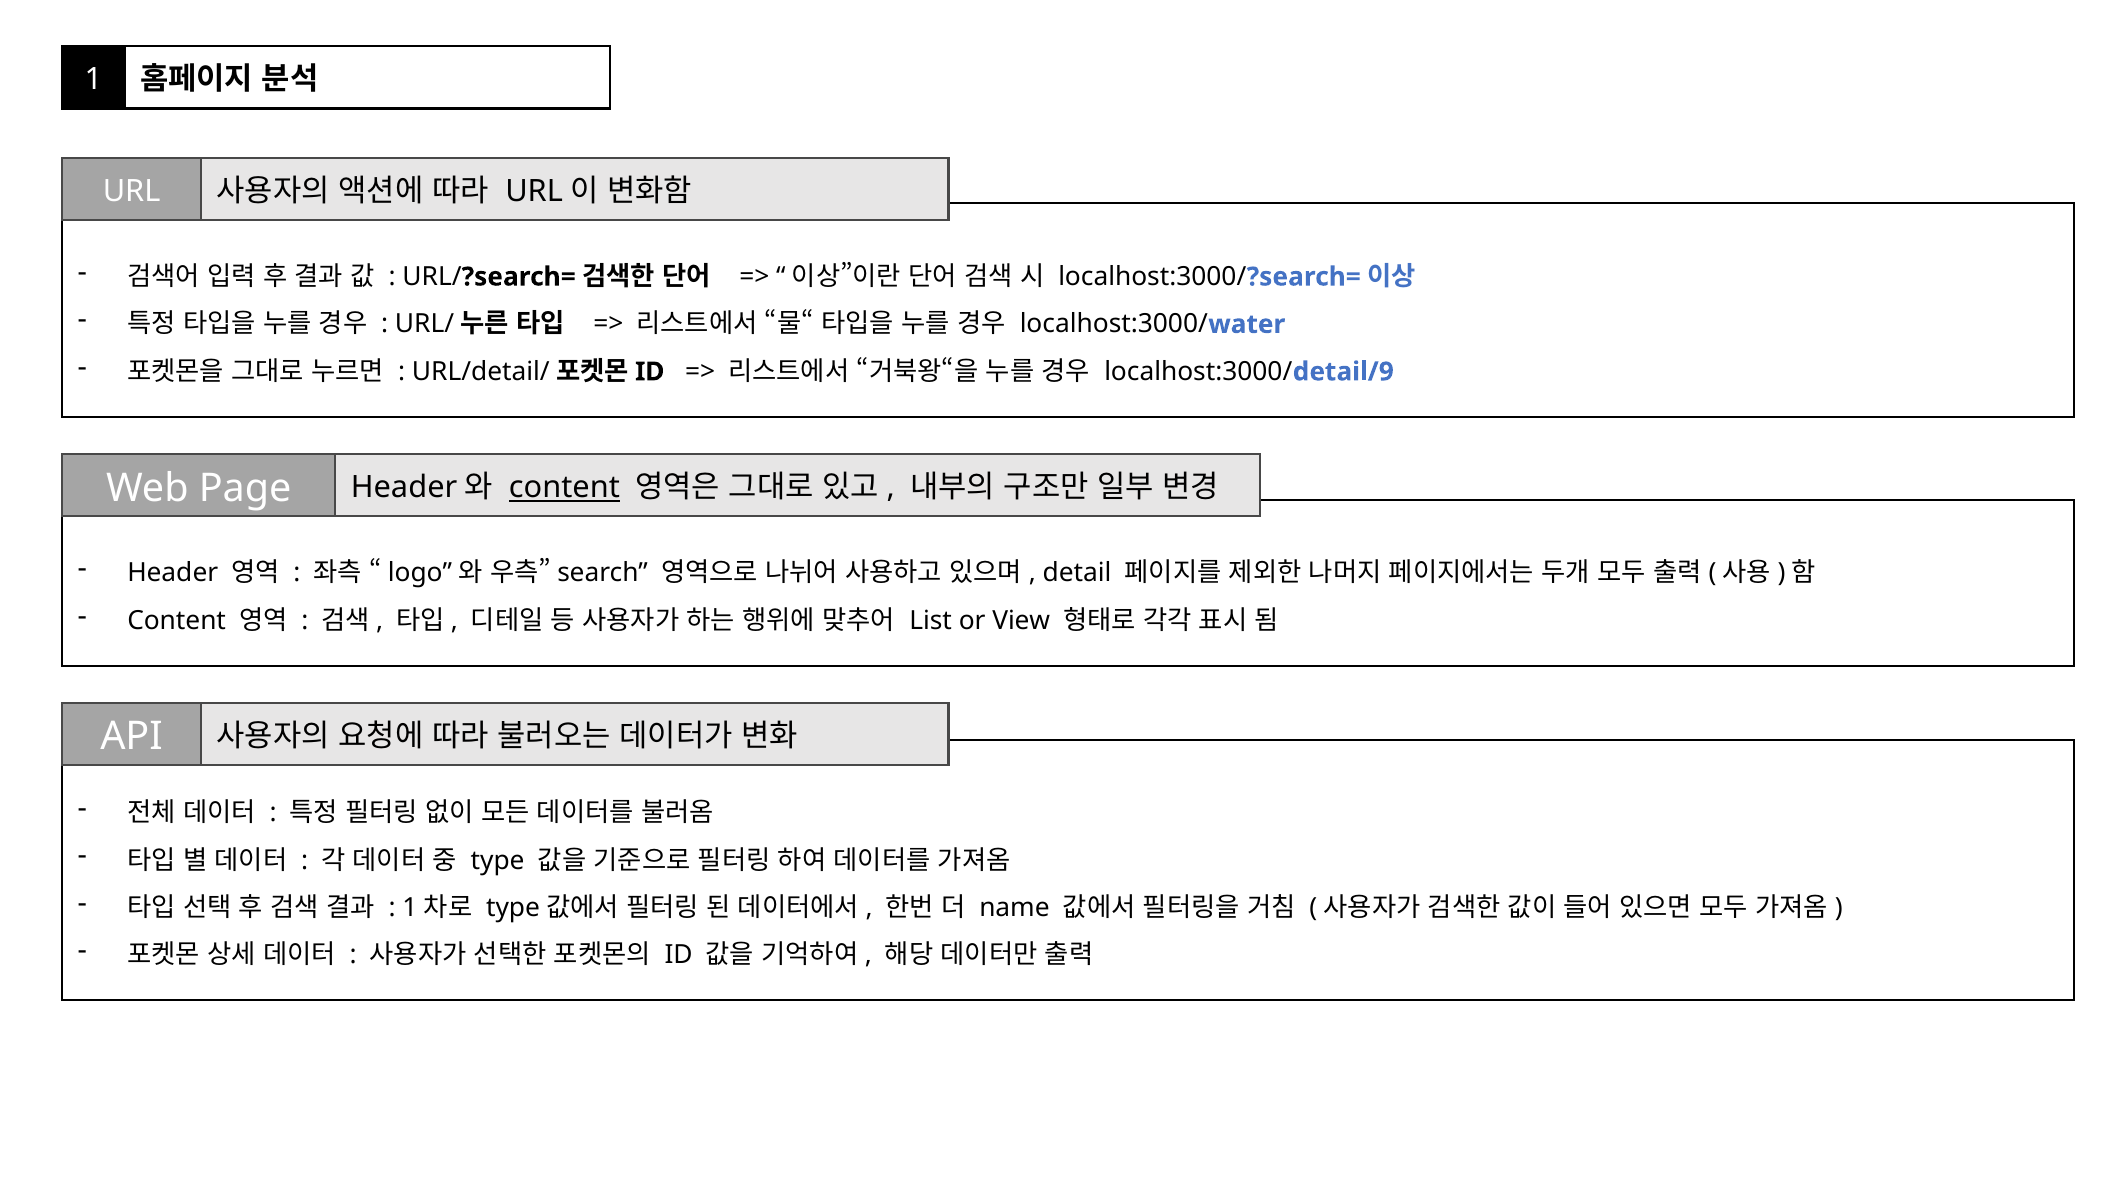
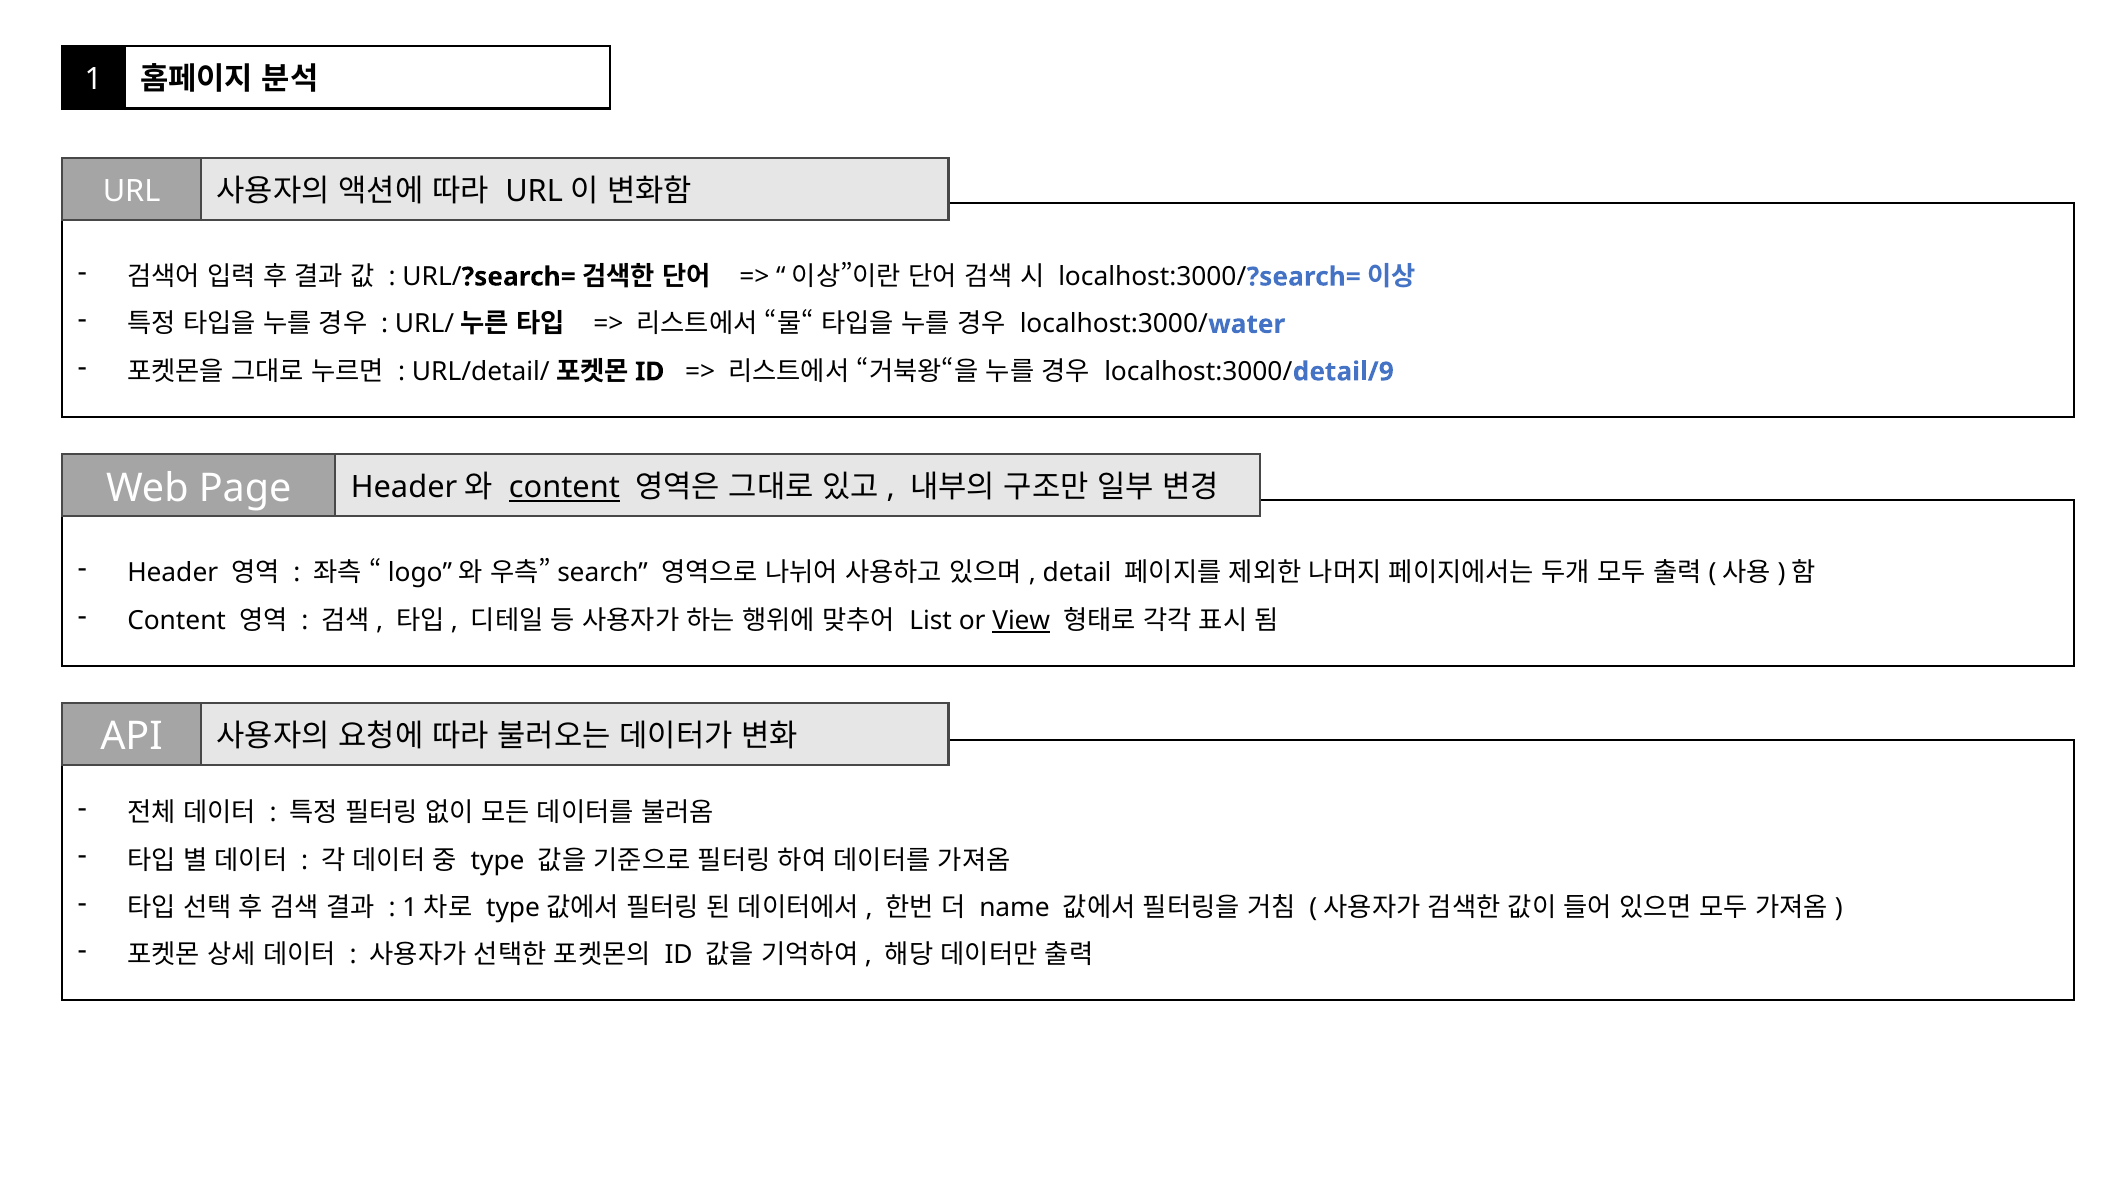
View underline: none -> present (1021, 620)
